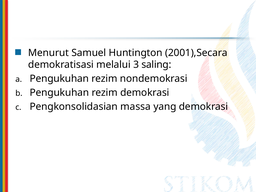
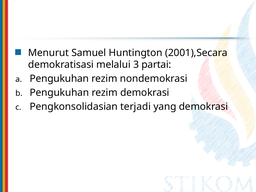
saling: saling -> partai (156, 65)
massa: massa -> terjadi (136, 107)
